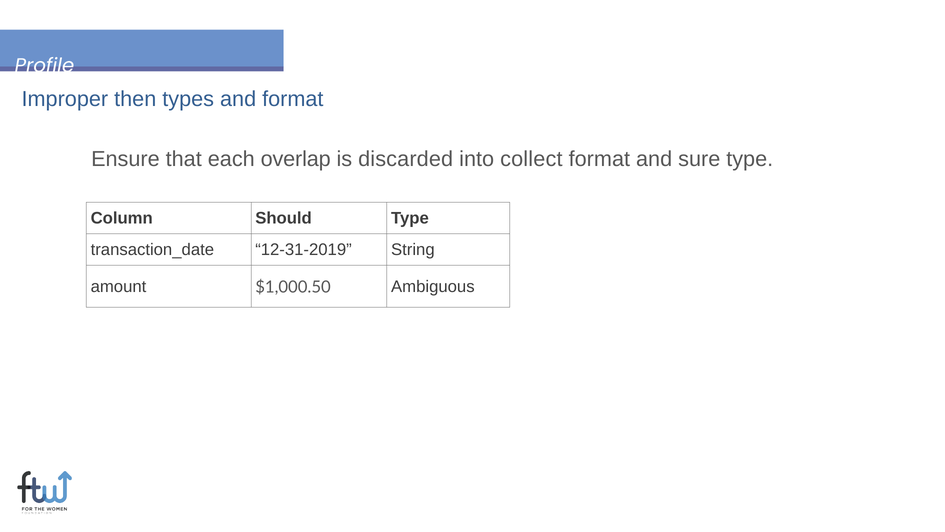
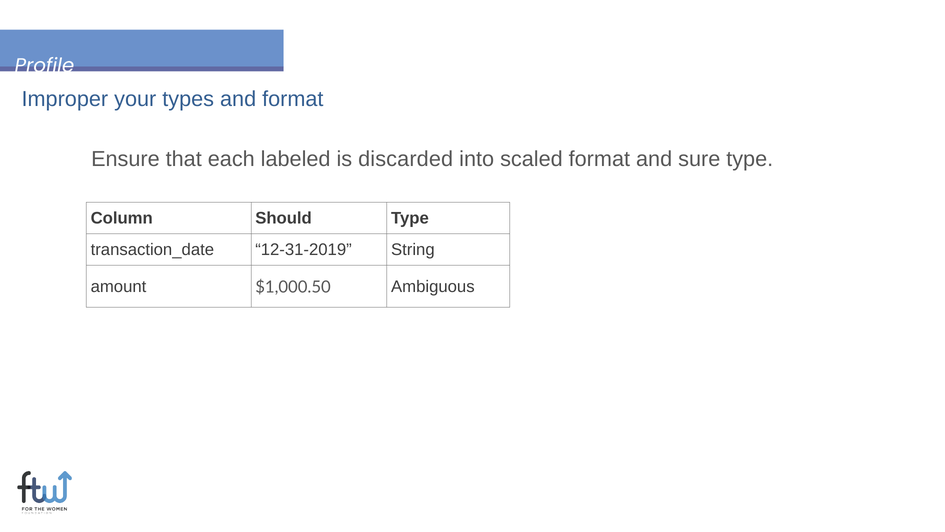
then: then -> your (135, 99)
overlap: overlap -> labeled (296, 159)
collect: collect -> scaled (531, 159)
